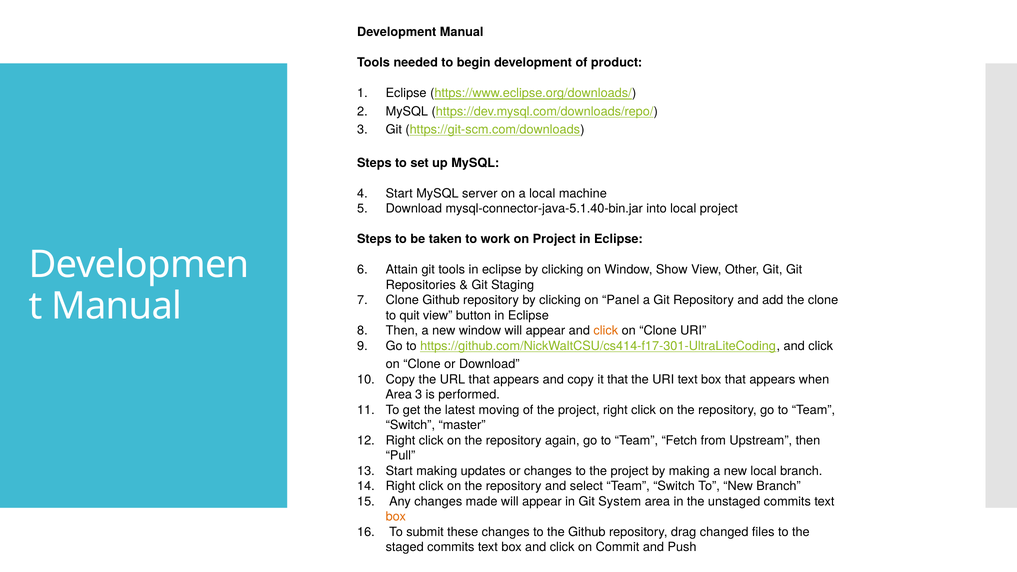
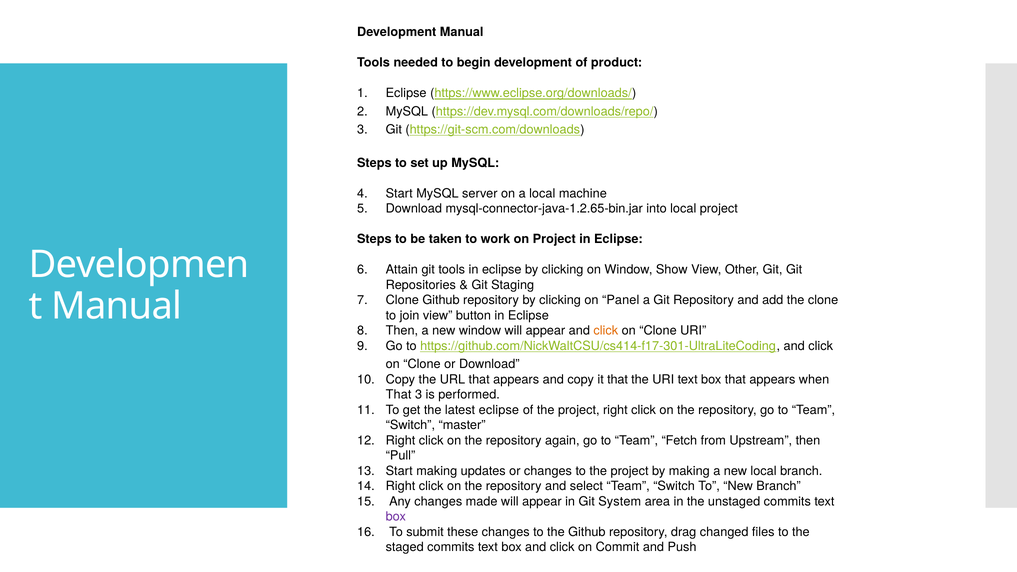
mysql-connector-java-5.1.40-bin.jar: mysql-connector-java-5.1.40-bin.jar -> mysql-connector-java-1.2.65-bin.jar (544, 209)
quit: quit -> join (410, 315)
Area: Area -> That (399, 395)
latest moving: moving -> eclipse (499, 410)
box colour: orange -> purple (396, 517)
